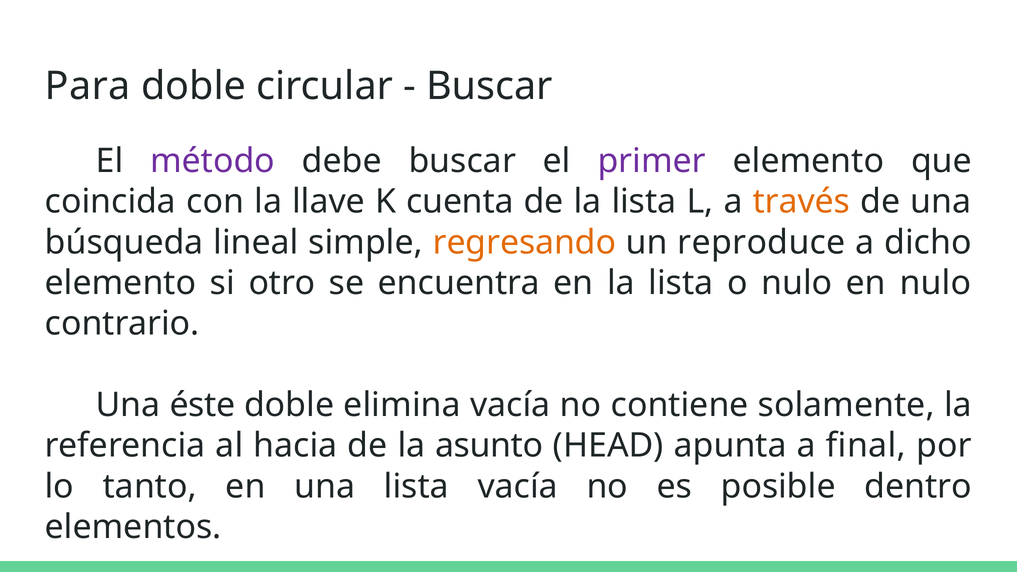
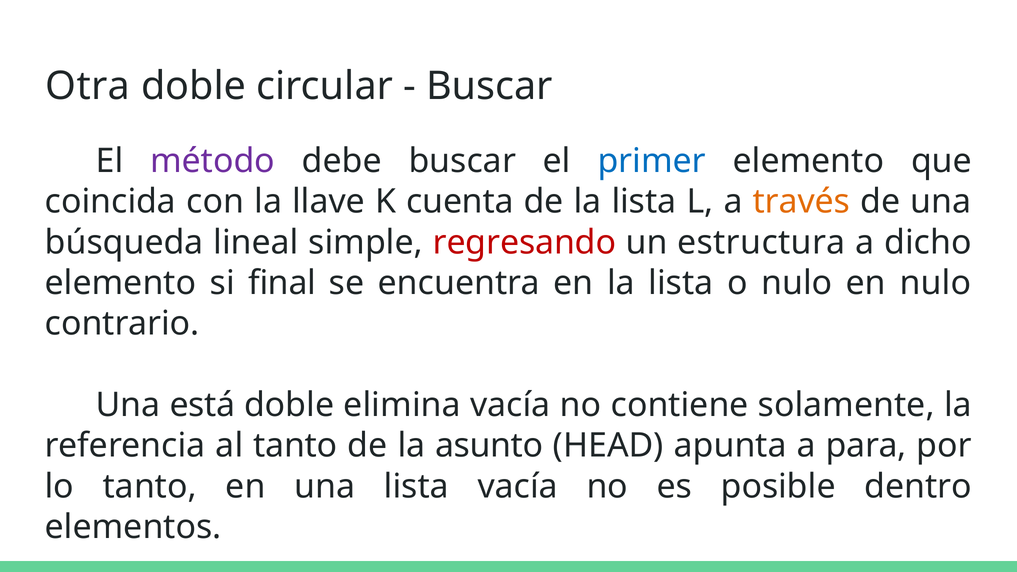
Para: Para -> Otra (88, 86)
primer colour: purple -> blue (652, 161)
regresando colour: orange -> red (524, 242)
reproduce: reproduce -> estructura (761, 242)
otro: otro -> final (282, 283)
éste: éste -> está (202, 405)
al hacia: hacia -> tanto (295, 446)
final: final -> para (866, 446)
